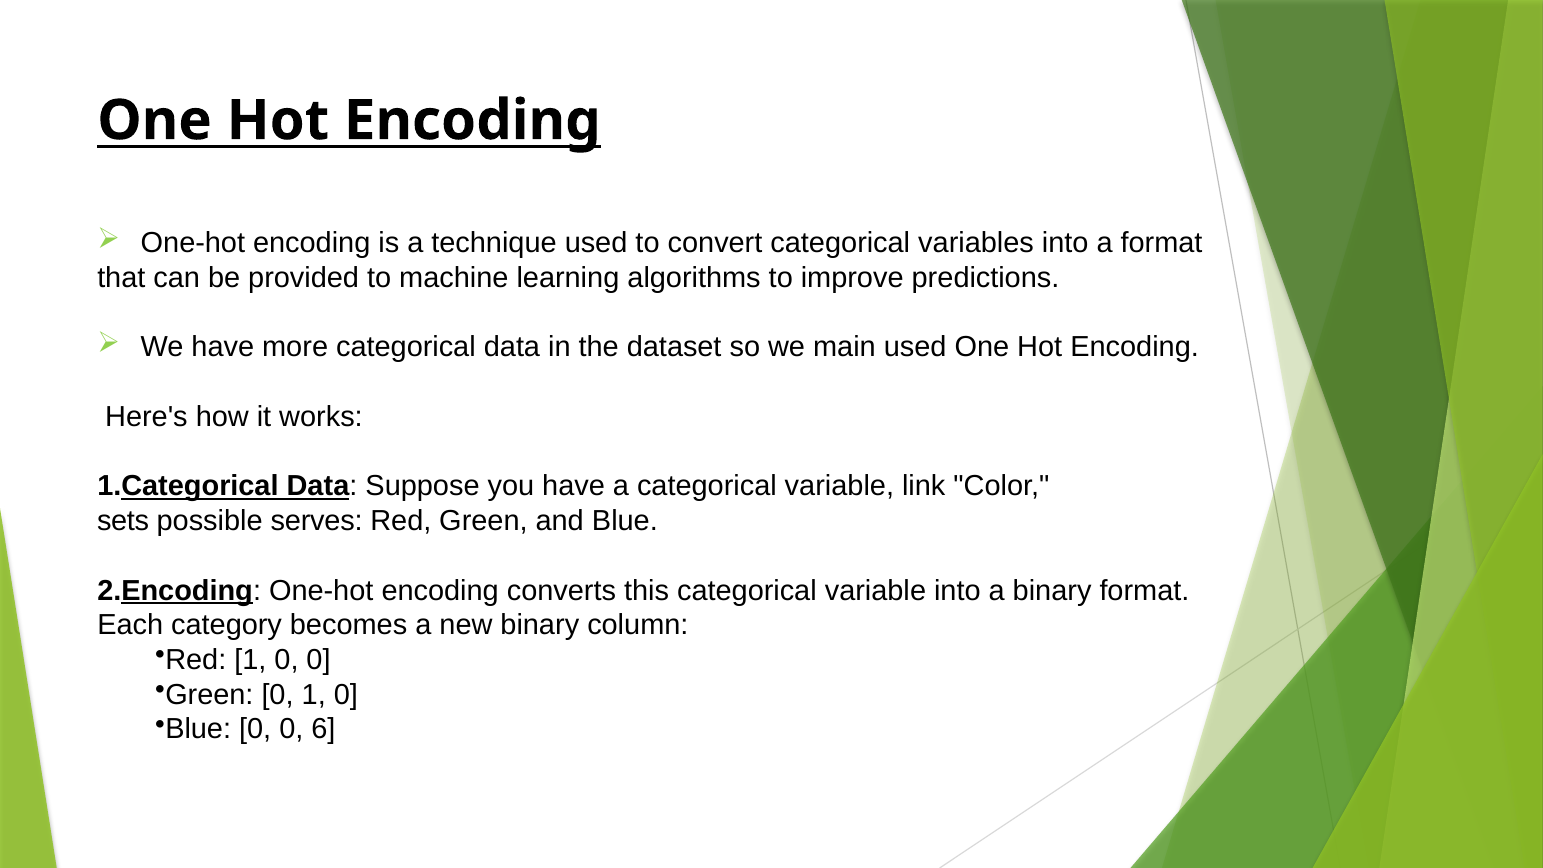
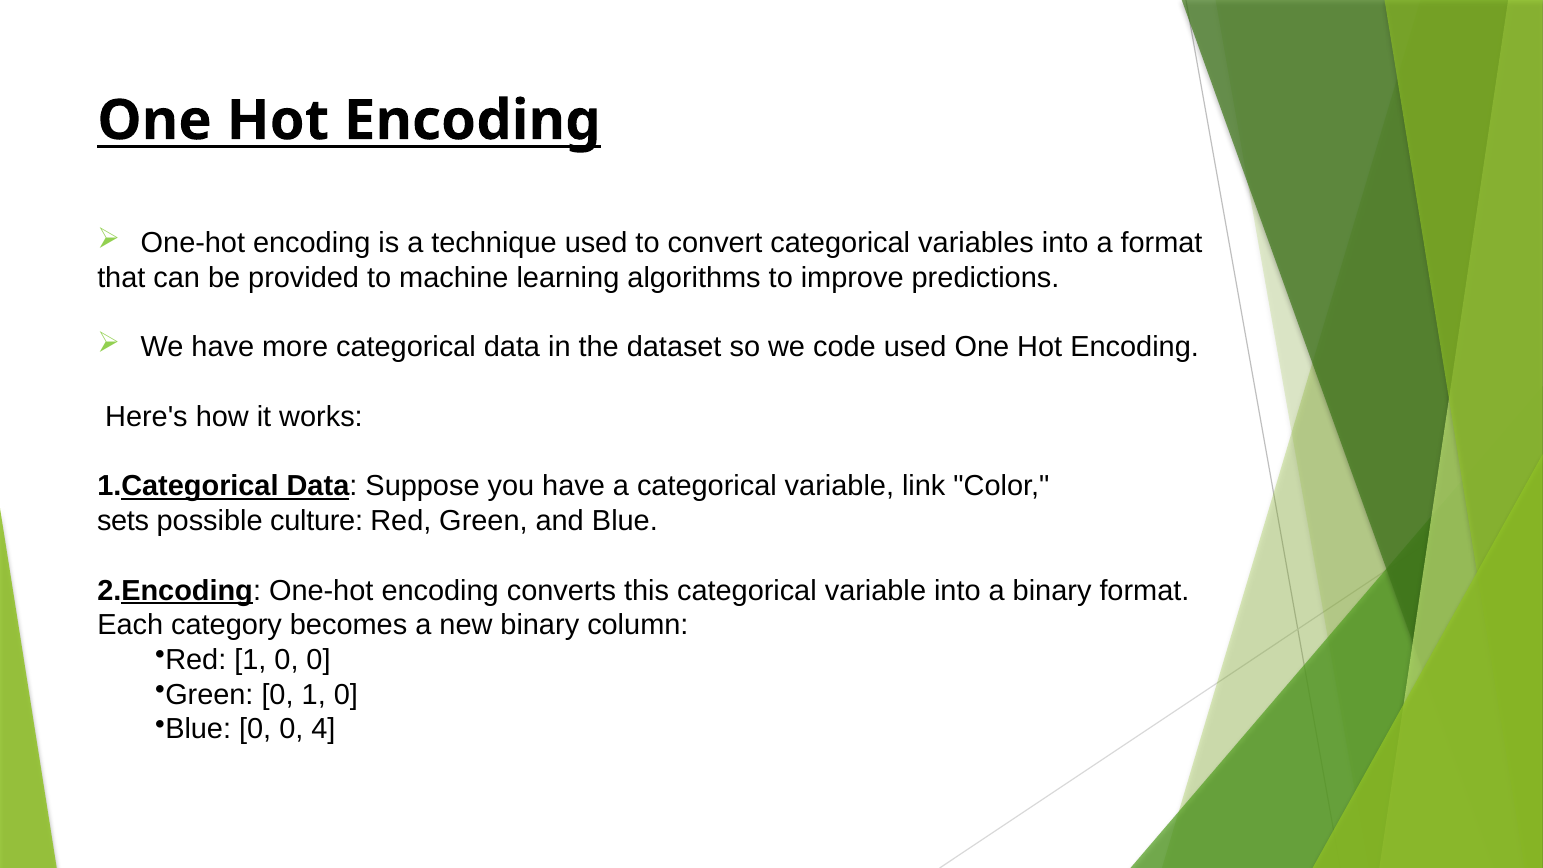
main: main -> code (844, 347)
serves: serves -> culture (317, 521)
6: 6 -> 4 (323, 729)
